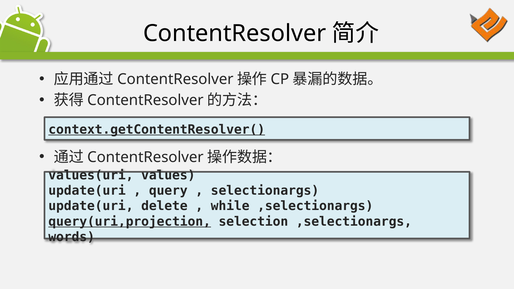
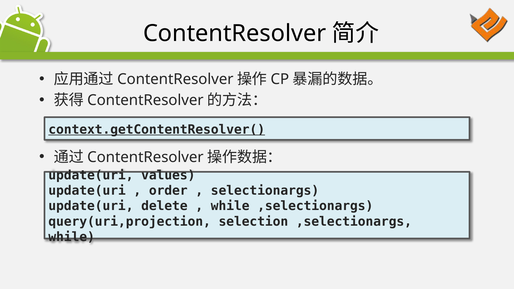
values(uri: values(uri -> update(uri (91, 175)
query: query -> order (168, 191)
query(uri,projection underline: present -> none (130, 222)
words: words -> while (72, 237)
